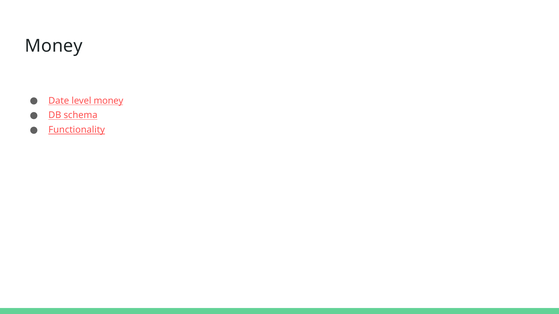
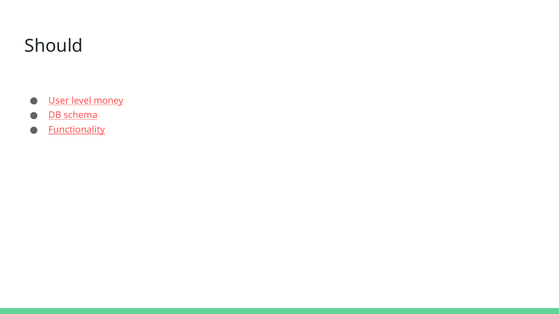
Money: Money -> Should (54, 46)
Date: Date -> User (59, 101)
